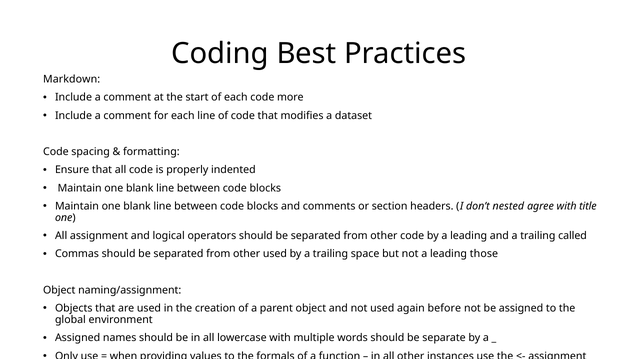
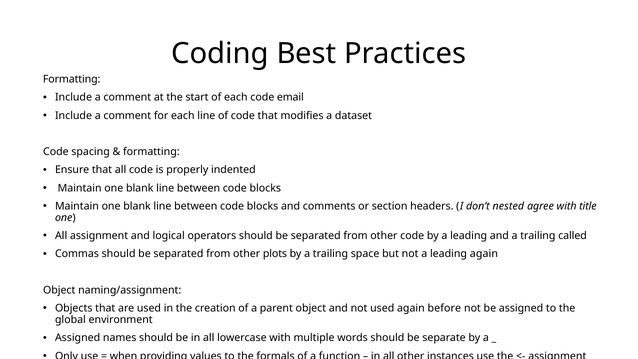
Markdown: Markdown -> Formatting (72, 79)
more: more -> email (290, 97)
other used: used -> plots (275, 254)
leading those: those -> again (484, 254)
